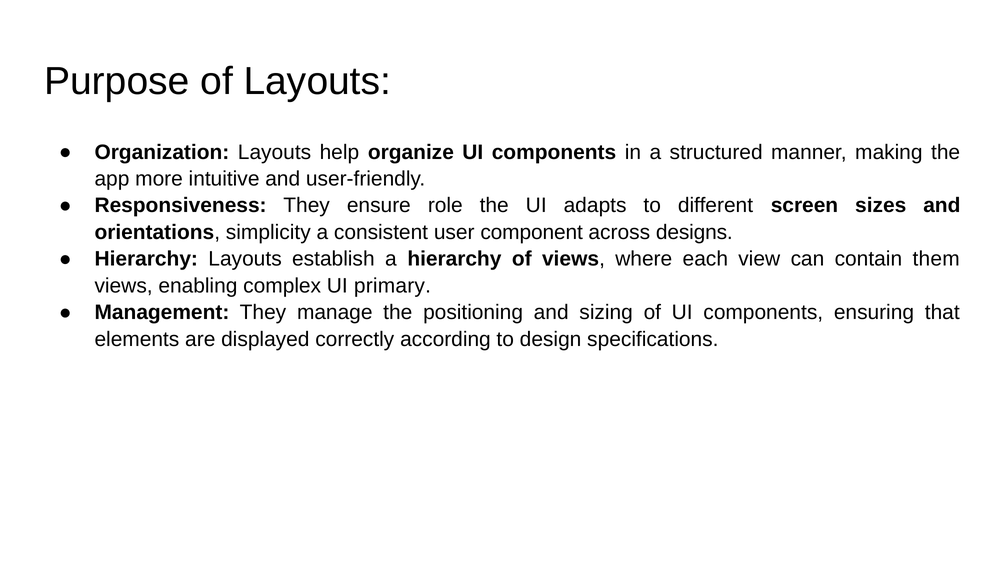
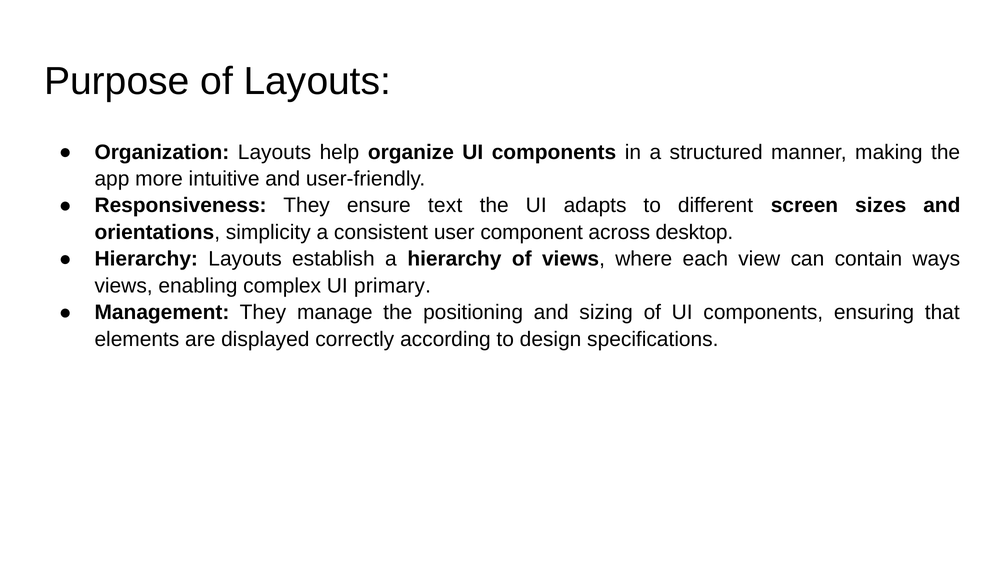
role: role -> text (445, 206)
designs: designs -> desktop (694, 232)
them: them -> ways (936, 259)
